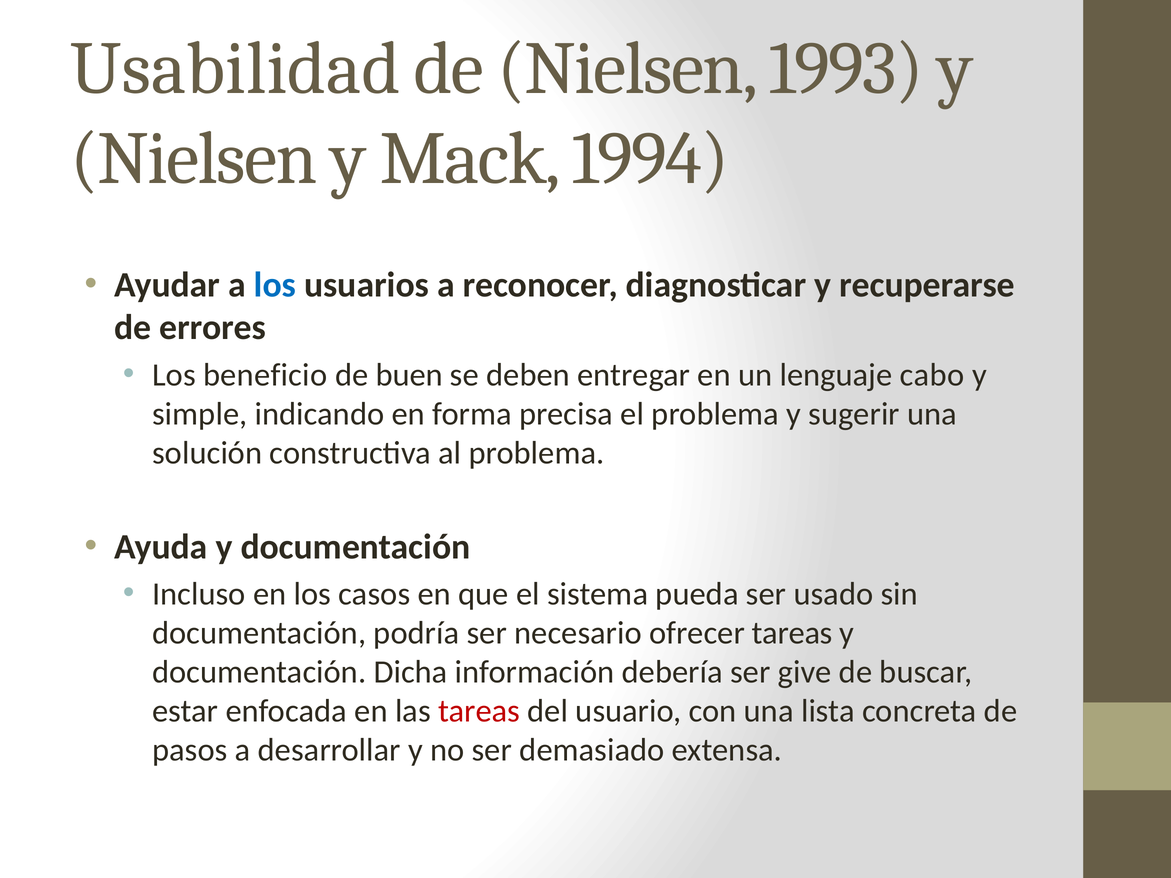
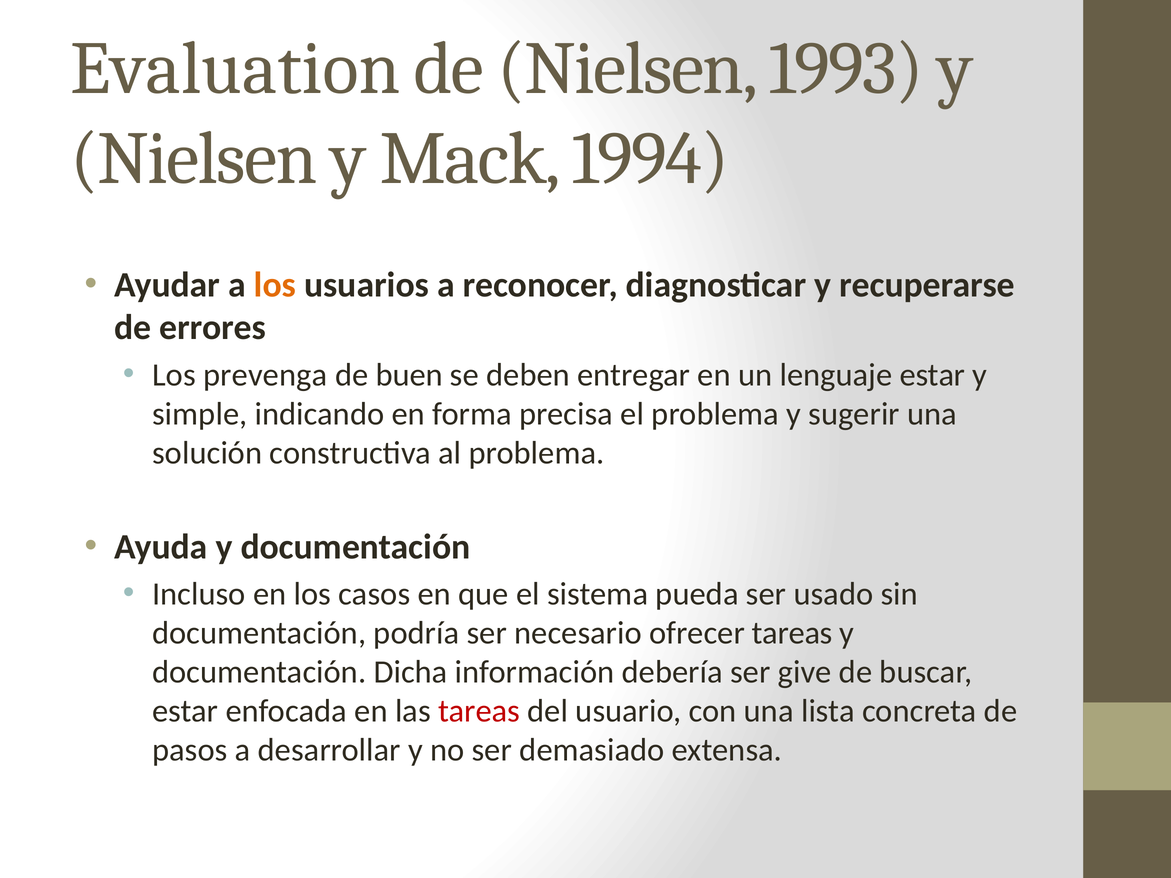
Usabilidad: Usabilidad -> Evaluation (235, 69)
los colour: blue -> orange (275, 285)
beneficio: beneficio -> prevenga (265, 375)
lenguaje cabo: cabo -> estar (932, 375)
